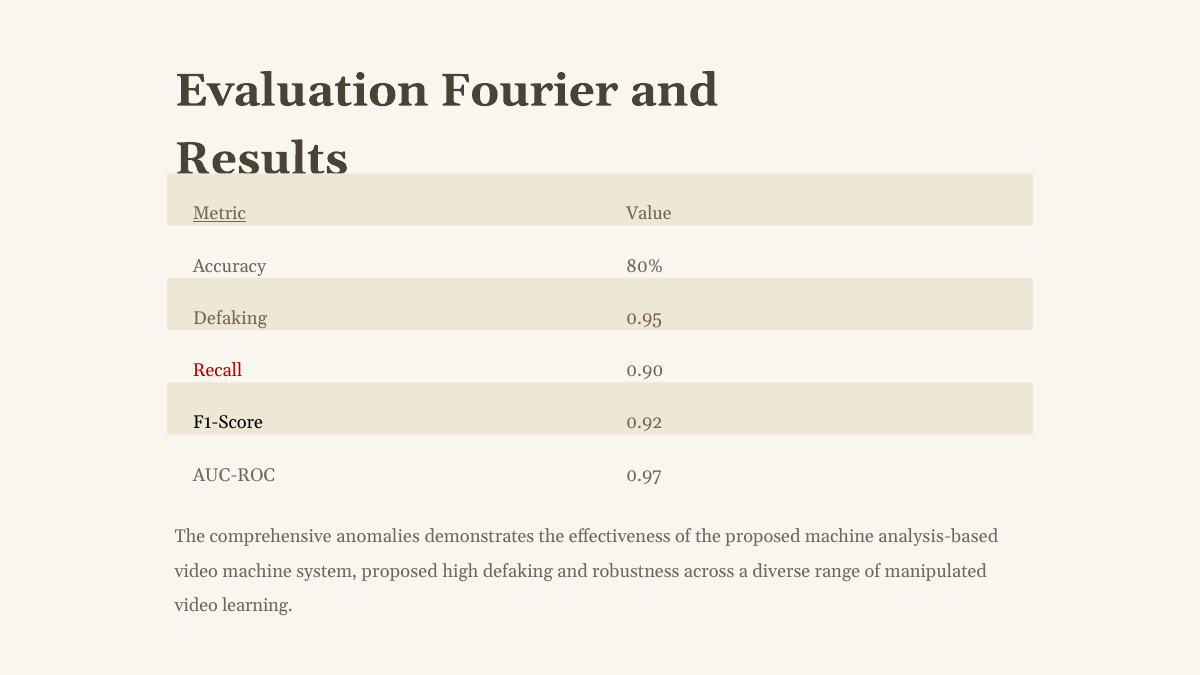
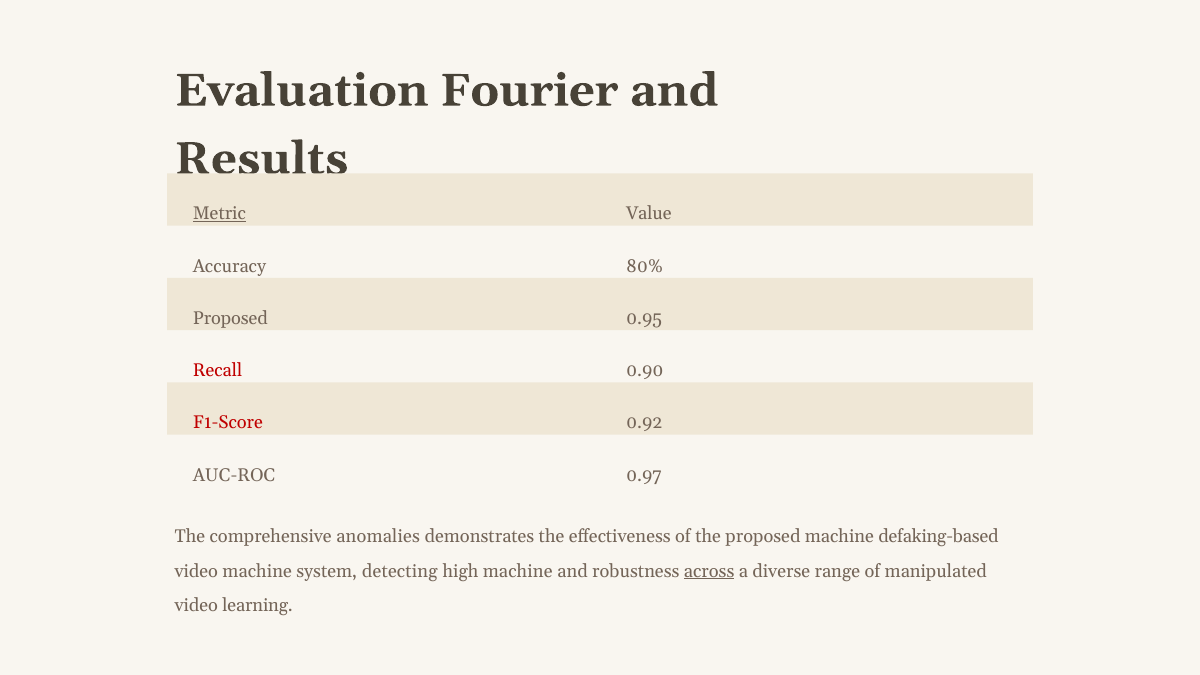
Defaking: Defaking -> Proposed (230, 318)
F1-Score colour: black -> red (228, 423)
analysis-based: analysis-based -> defaking-based (939, 536)
system proposed: proposed -> detecting (400, 571)
high defaking: defaking -> machine (518, 571)
across underline: none -> present (709, 571)
